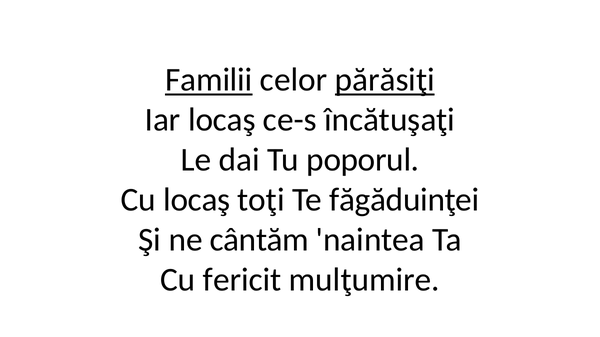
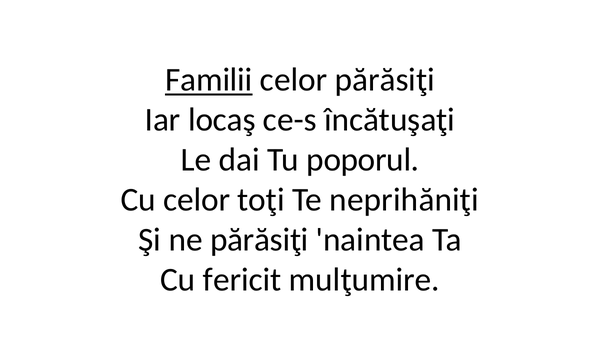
părăsiţi underline: present -> none (385, 80)
Cu locaş: locaş -> celor (197, 200)
făgăduinţei: făgăduinţei -> neprihăniţi (404, 200)
ne cântăm: cântăm -> părăsiţi (259, 240)
